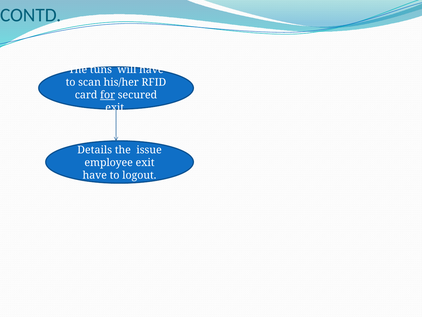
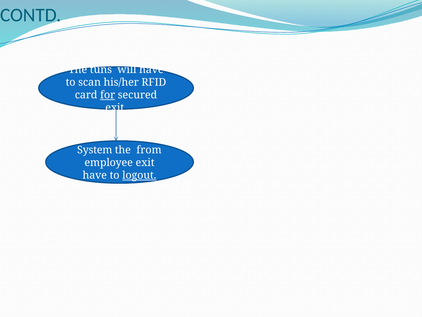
Details: Details -> System (95, 150)
issue: issue -> from (149, 150)
logout underline: none -> present (139, 175)
